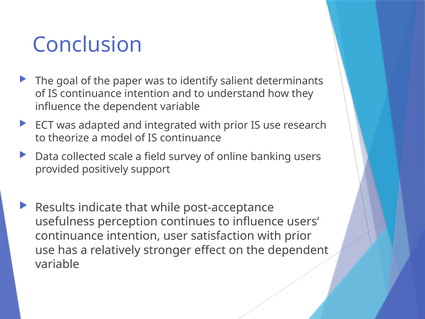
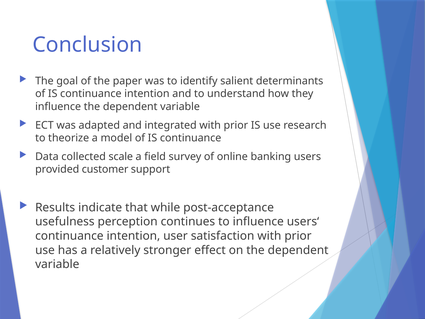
positively: positively -> customer (105, 169)
